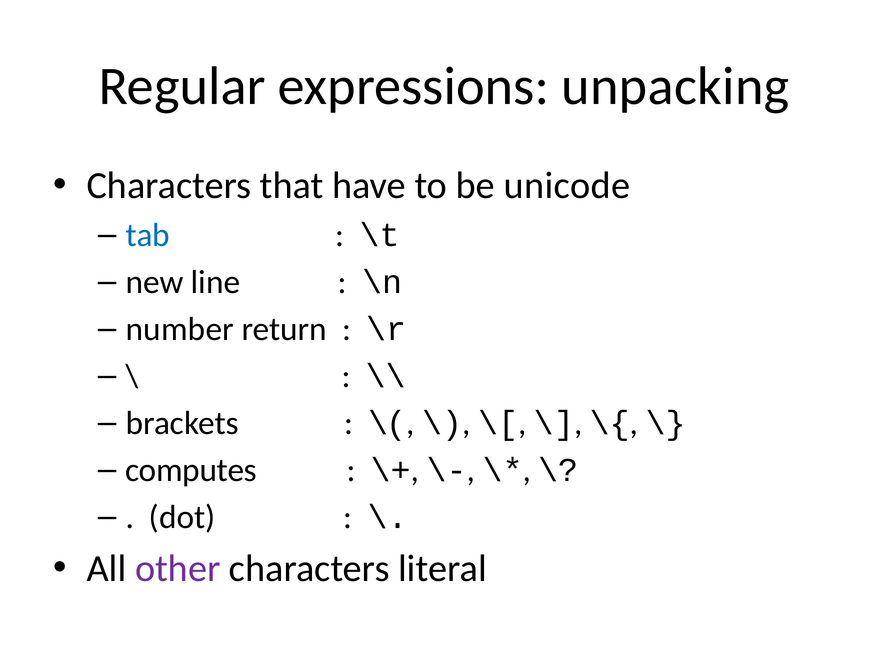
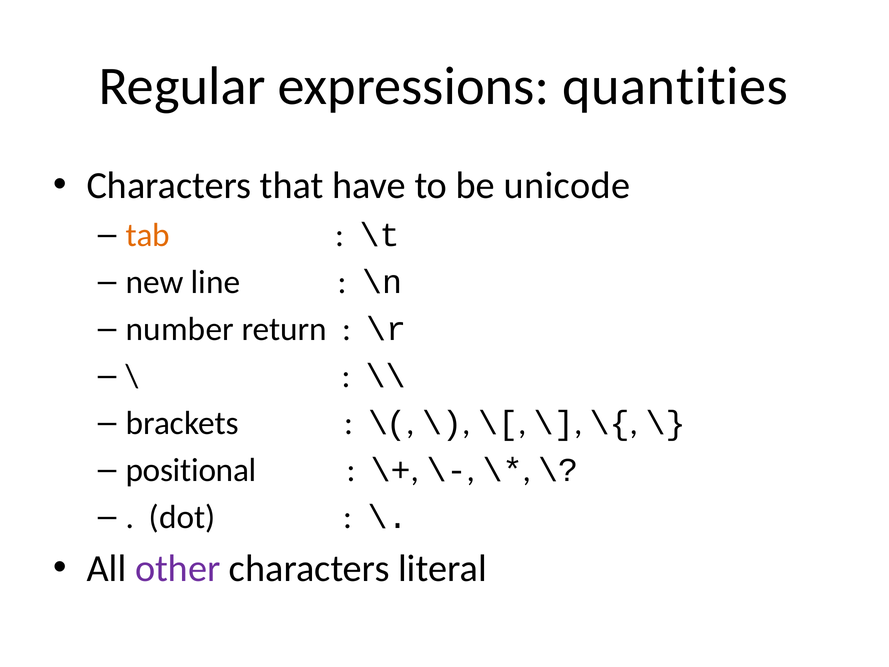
unpacking: unpacking -> quantities (675, 86)
tab colour: blue -> orange (148, 235)
computes: computes -> positional (191, 470)
